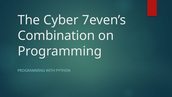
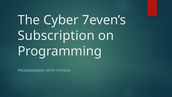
Combination: Combination -> Subscription (56, 36)
